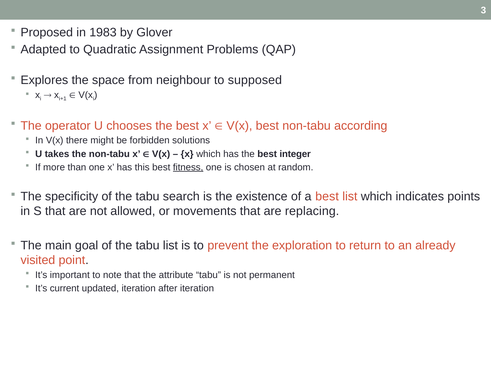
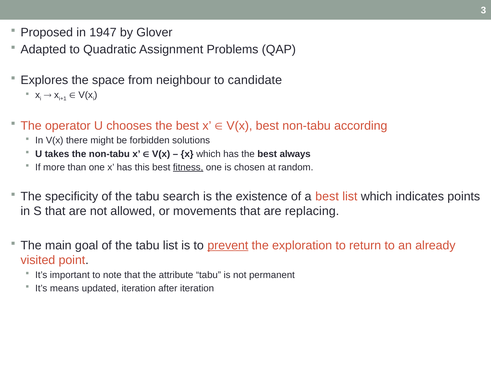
1983: 1983 -> 1947 (103, 32)
supposed: supposed -> candidate (255, 80)
integer: integer -> always (295, 154)
prevent underline: none -> present (228, 246)
current: current -> means (64, 289)
